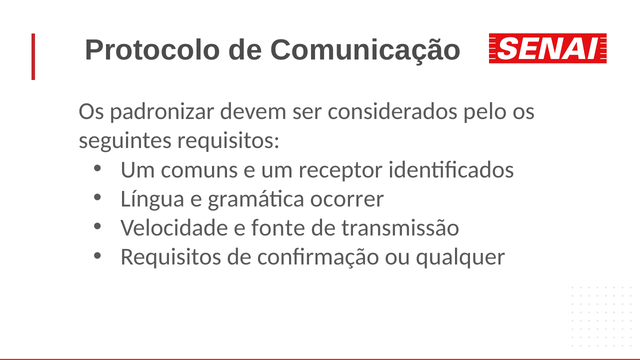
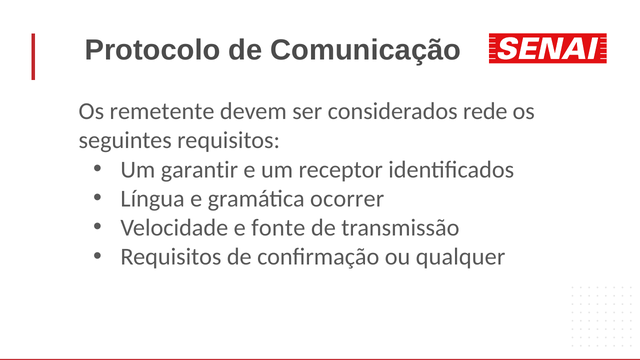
padronizar: padronizar -> remetente (162, 111)
pelo: pelo -> rede (485, 111)
comuns: comuns -> garantir (199, 170)
